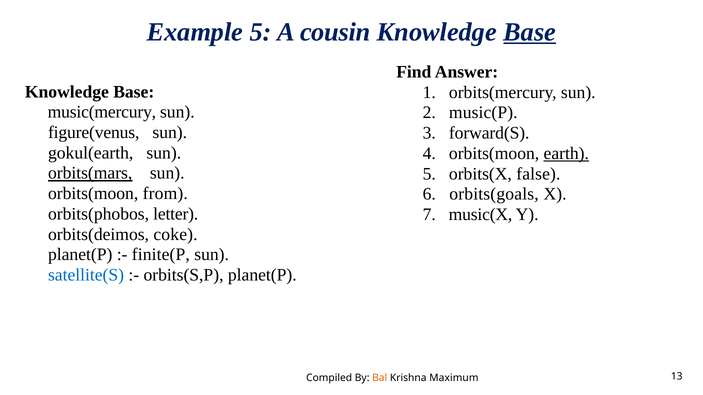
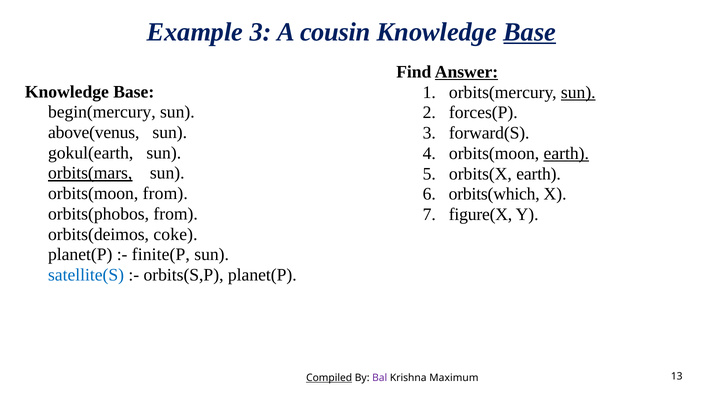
Example 5: 5 -> 3 (261, 32)
Answer underline: none -> present (467, 72)
sun underline: none -> present (578, 92)
music(mercury: music(mercury -> begin(mercury (102, 112)
music(P: music(P -> forces(P (483, 113)
figure(venus: figure(venus -> above(venus (94, 133)
orbits(X false: false -> earth (539, 174)
orbits(goals: orbits(goals -> orbits(which (494, 194)
orbits(phobos letter: letter -> from (176, 214)
music(X: music(X -> figure(X (481, 215)
Compiled underline: none -> present (329, 378)
Bal colour: orange -> purple (380, 378)
